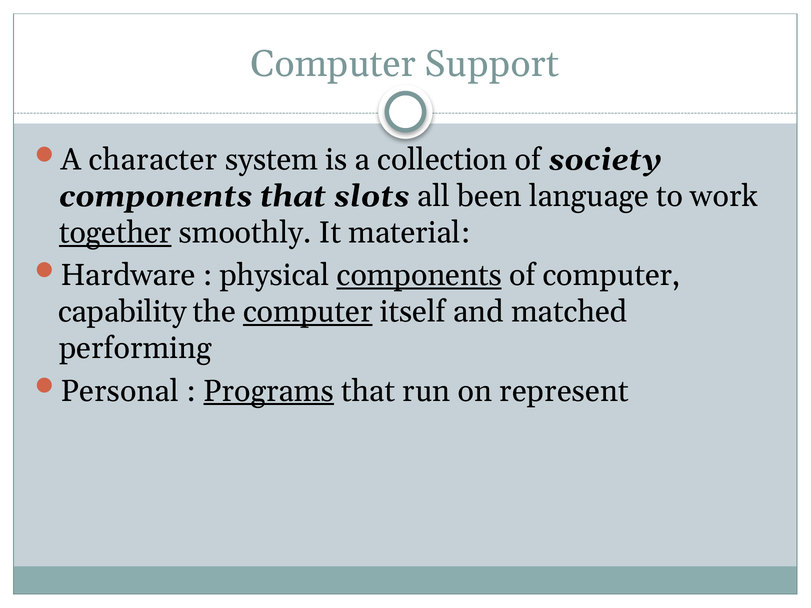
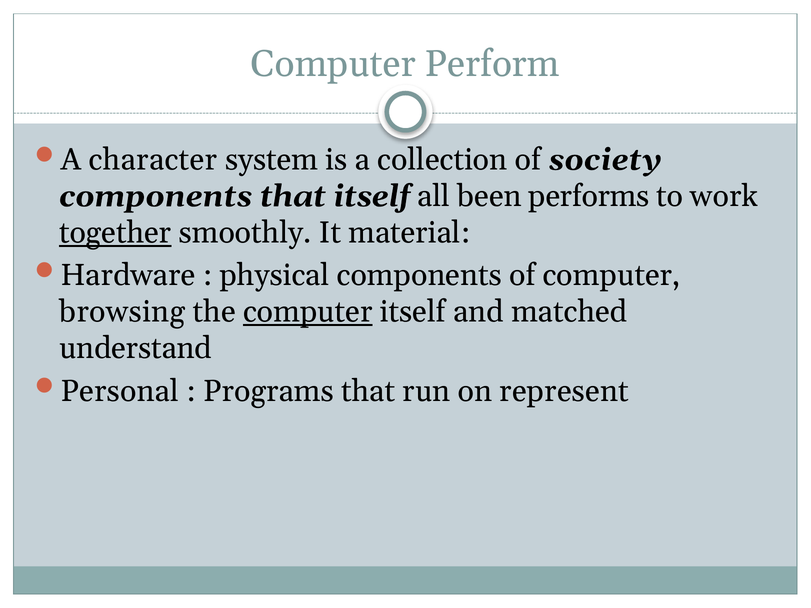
Support: Support -> Perform (492, 64)
that slots: slots -> itself (372, 196)
language: language -> performs (589, 196)
components underline: present -> none (419, 276)
capability: capability -> browsing (122, 312)
performing: performing -> understand (136, 349)
Programs underline: present -> none (269, 391)
